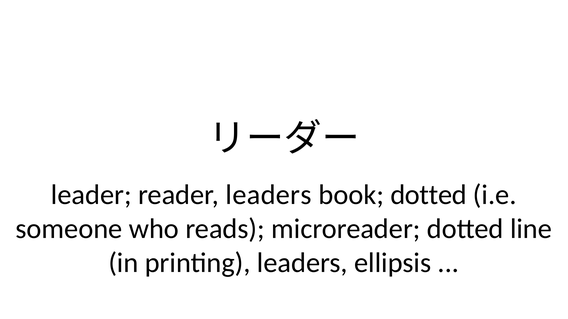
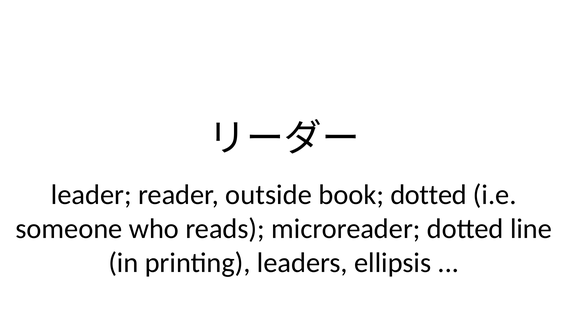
reader leaders: leaders -> outside (269, 195)
